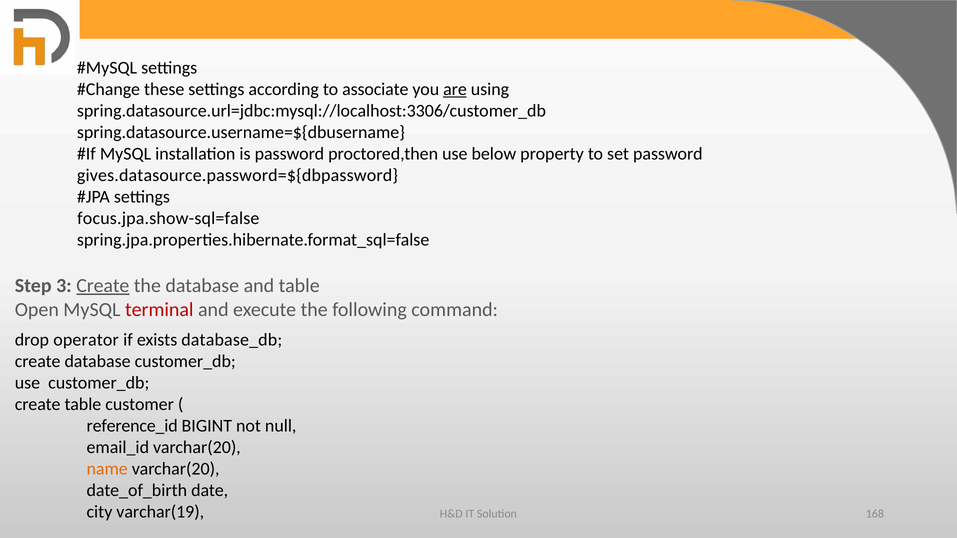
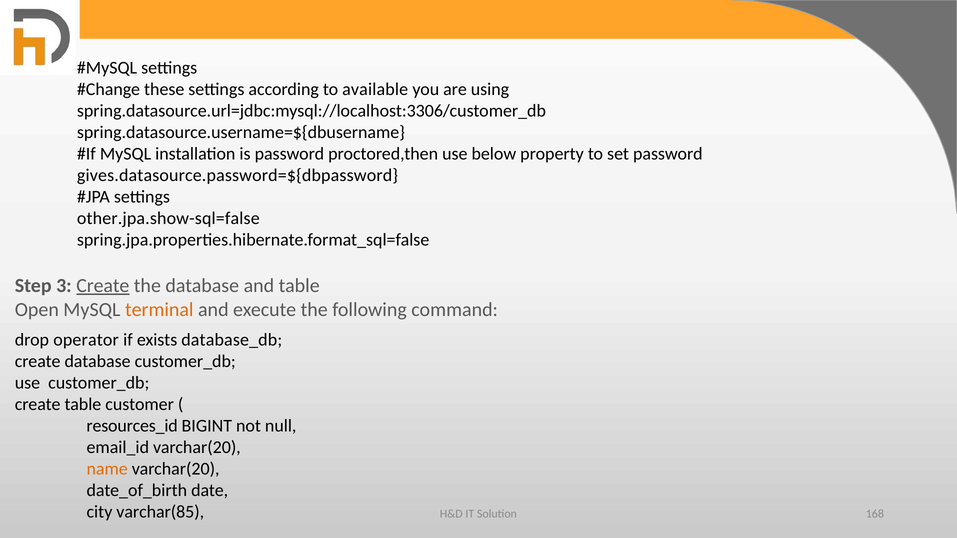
associate: associate -> available (375, 89)
are underline: present -> none (455, 89)
focus.jpa.show-sql=false: focus.jpa.show-sql=false -> other.jpa.show-sql=false (168, 218)
terminal colour: red -> orange (159, 310)
reference_id: reference_id -> resources_id (132, 426)
varchar(19: varchar(19 -> varchar(85 (160, 512)
